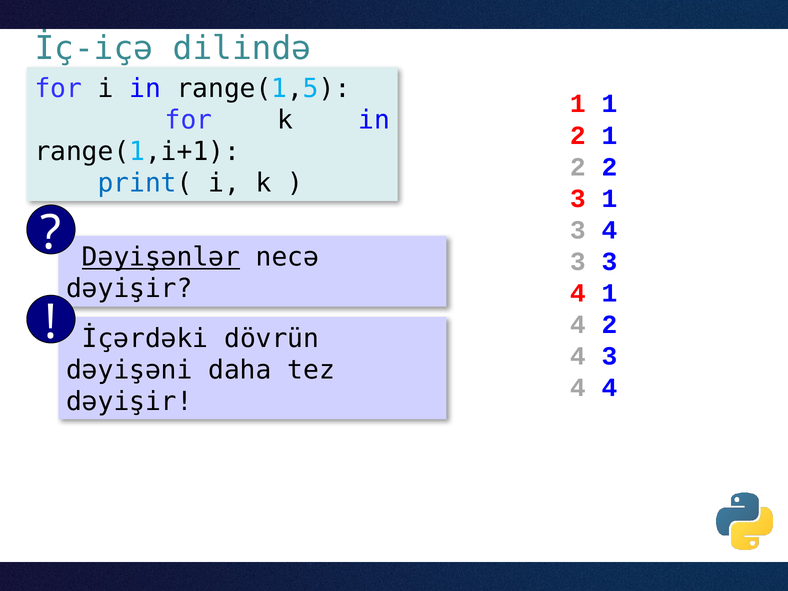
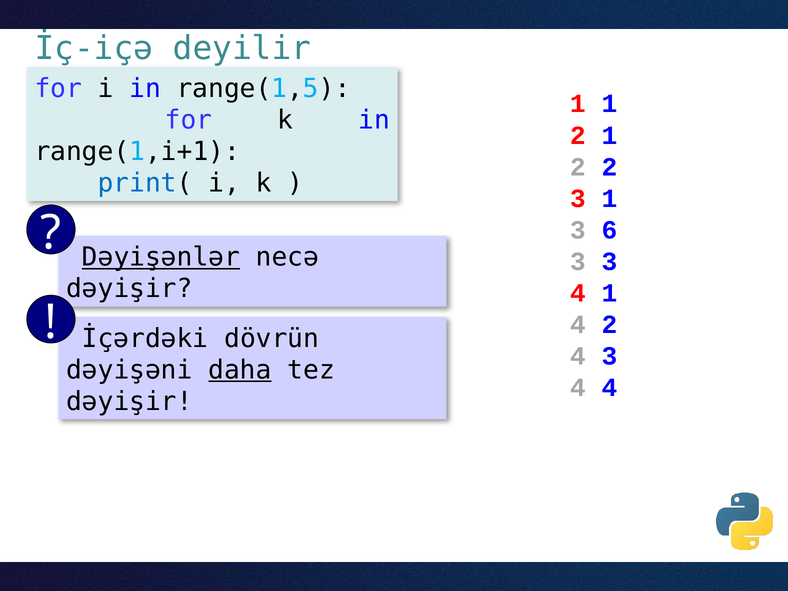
dilində: dilində -> deyilir (242, 49)
4: 4 -> 6 (609, 230)
daha underline: none -> present (240, 370)
